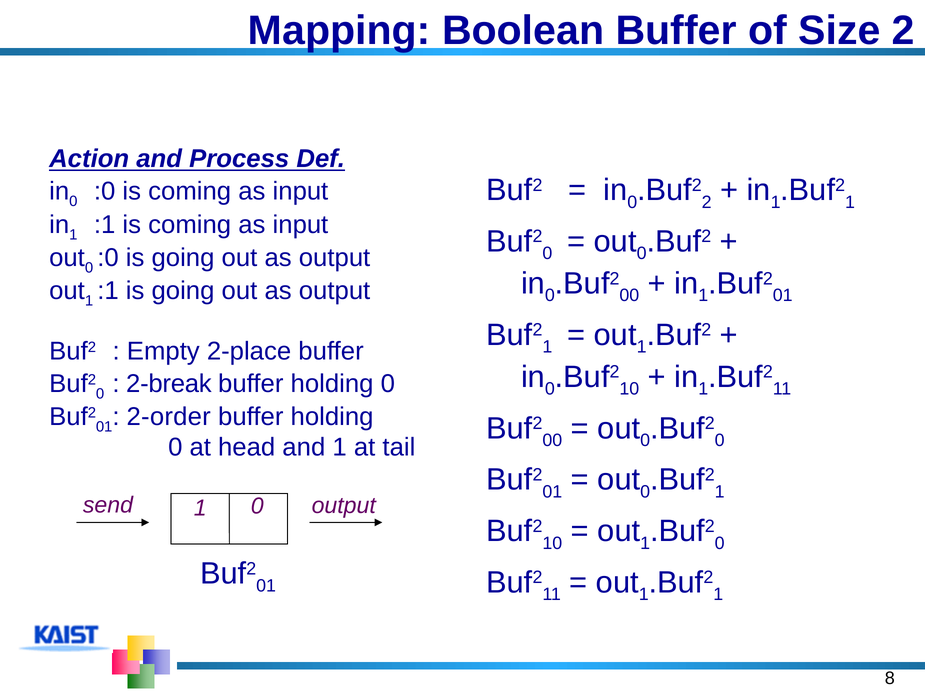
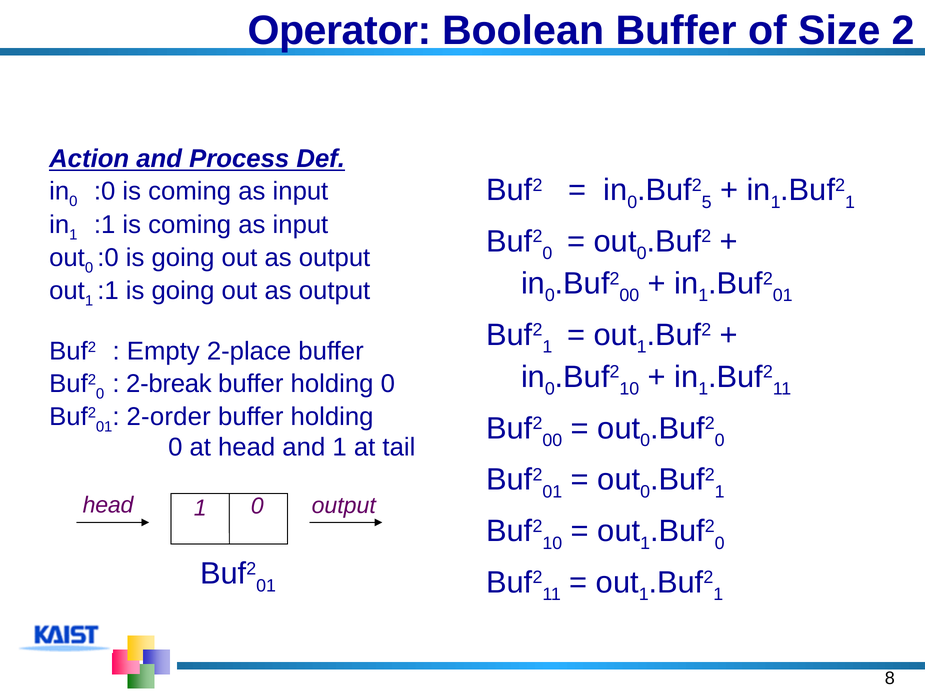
Mapping: Mapping -> Operator (339, 31)
2: 2 -> 5 (707, 202)
send: send -> head (108, 505)
